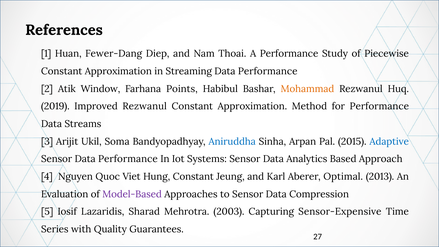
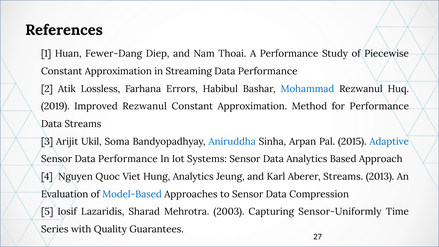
Window: Window -> Lossless (100, 89)
Points: Points -> Errors (182, 89)
Mohammad colour: orange -> blue (307, 89)
Hung Constant: Constant -> Analytics (193, 177)
Aberer Optimal: Optimal -> Streams (343, 177)
Model-Based colour: purple -> blue (132, 194)
Sensor-Expensive: Sensor-Expensive -> Sensor-Uniformly (340, 212)
